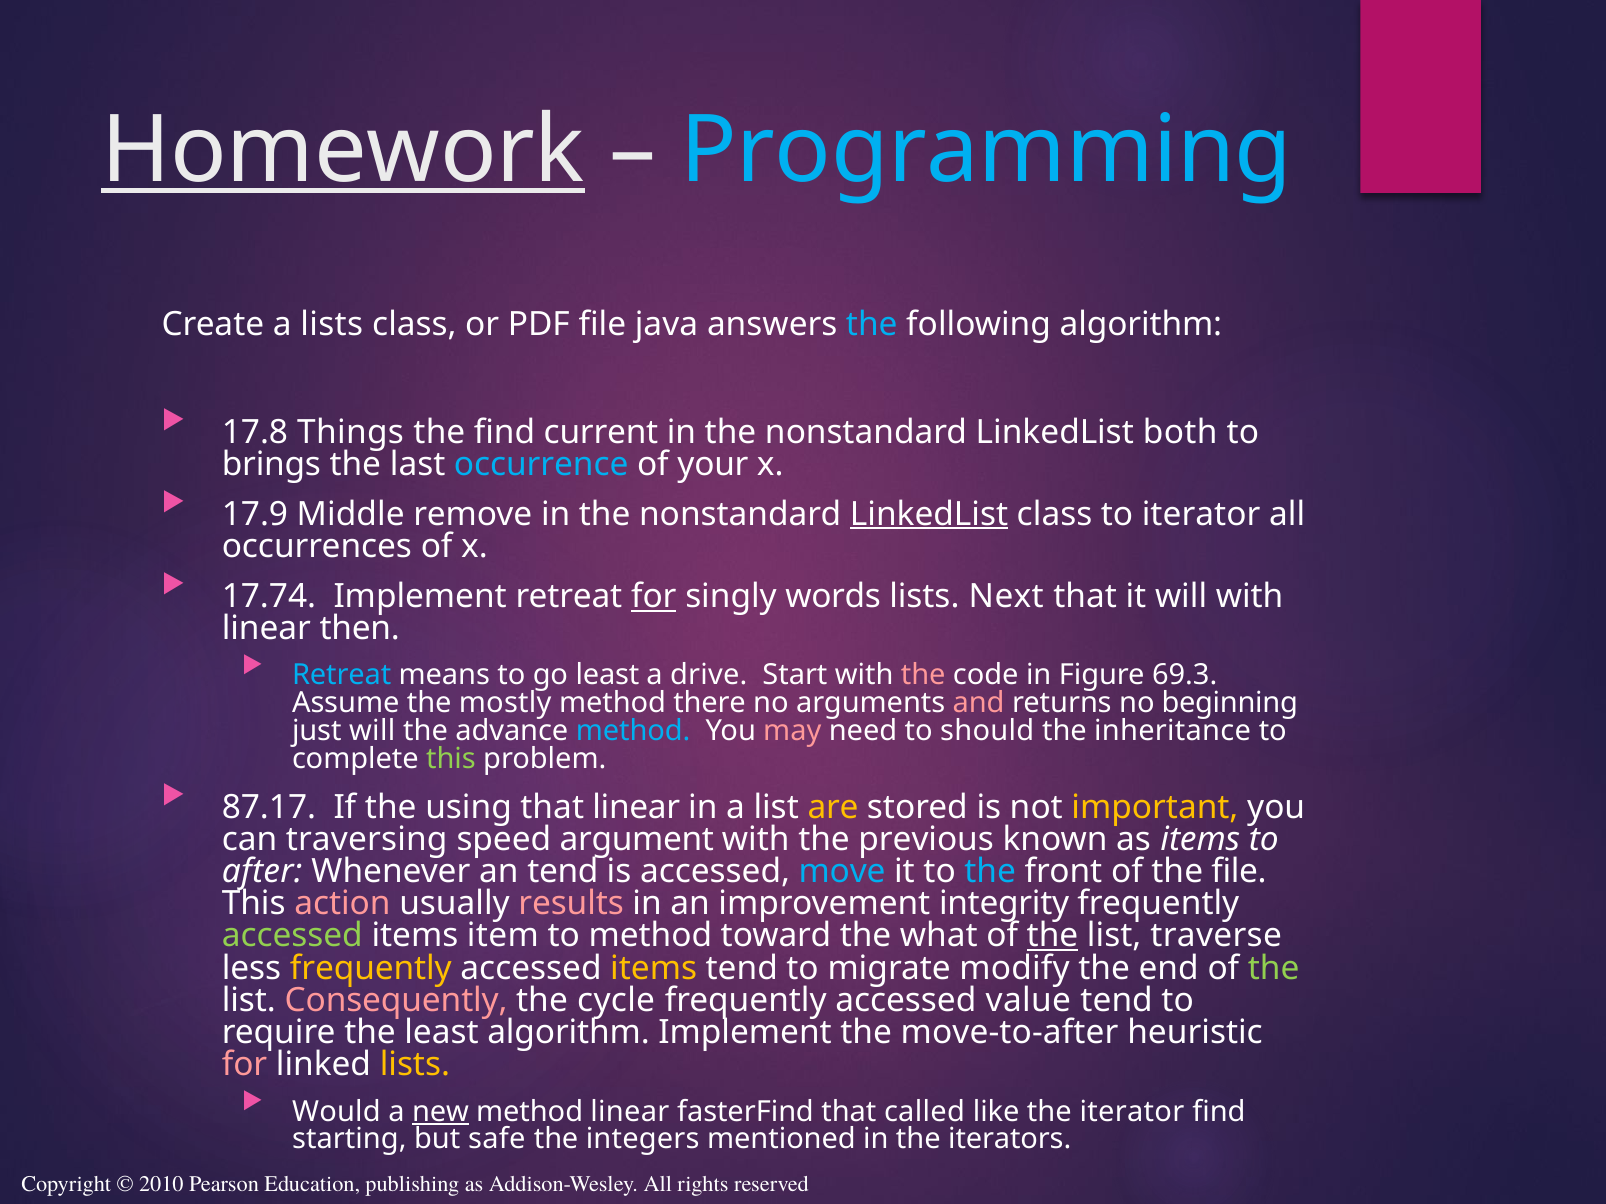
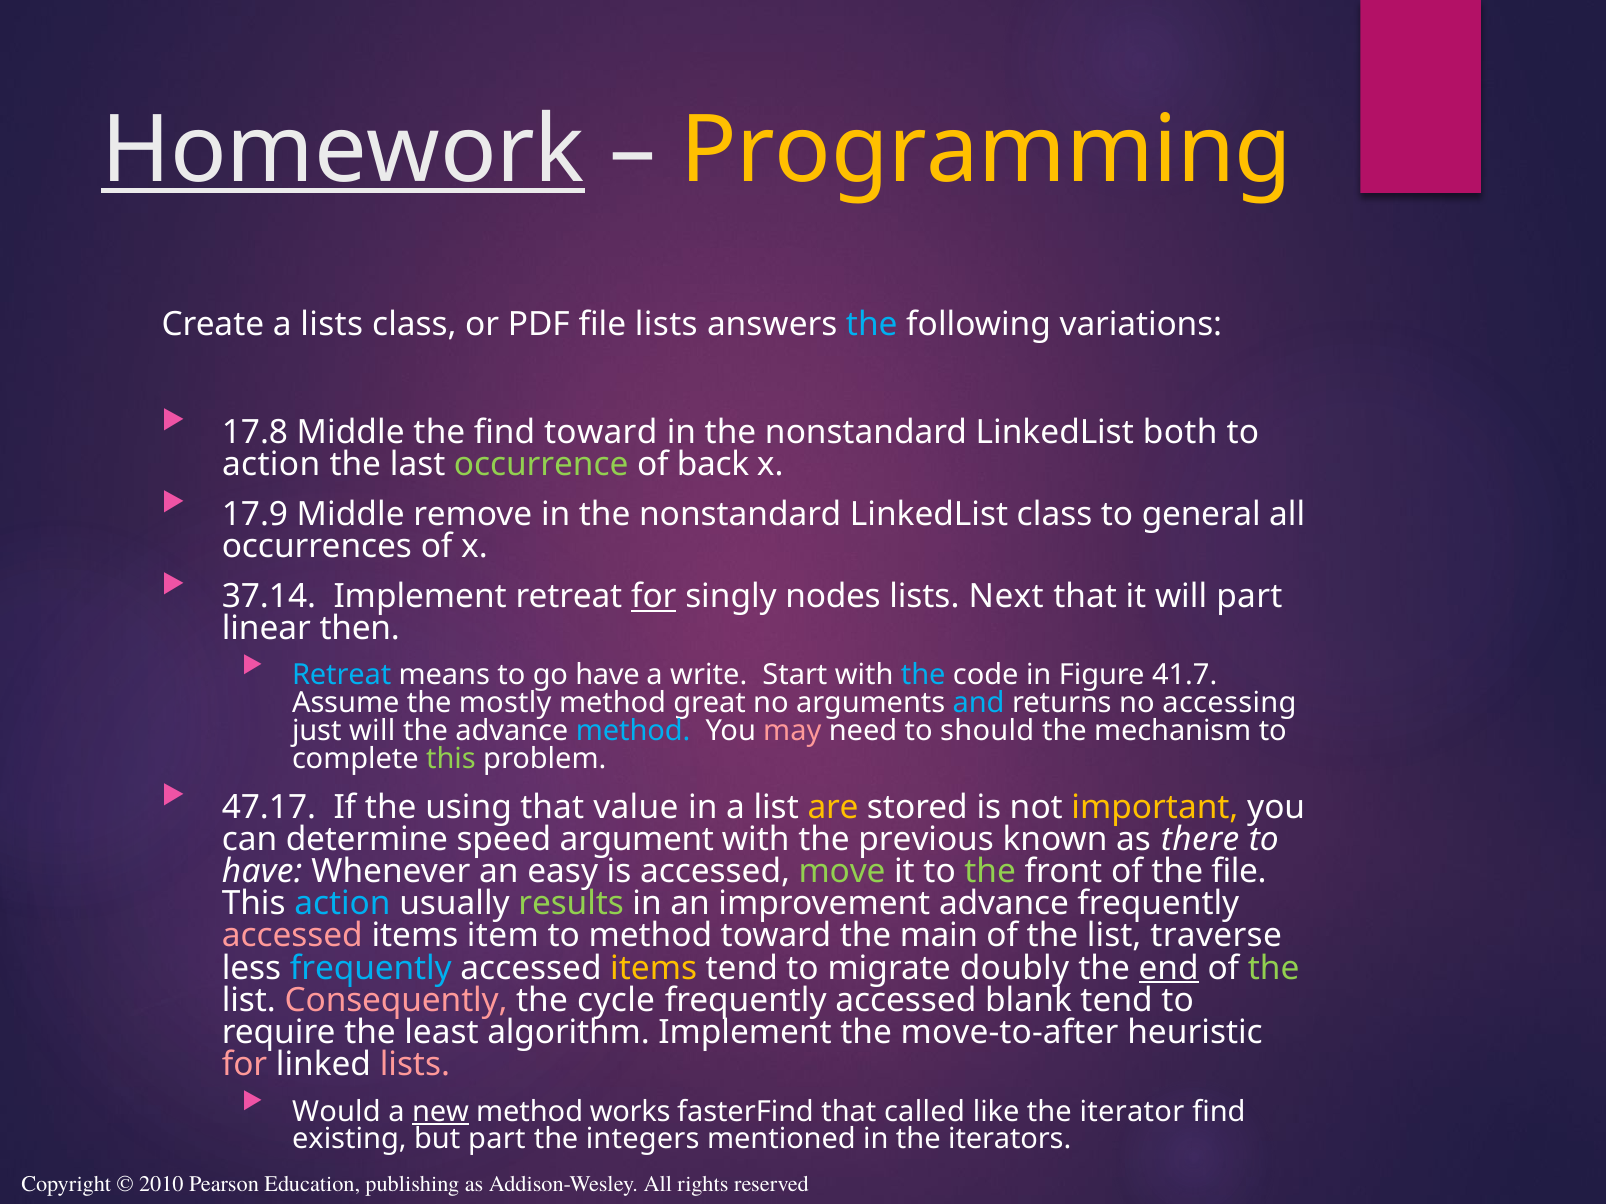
Programming colour: light blue -> yellow (986, 150)
file java: java -> lists (666, 324)
following algorithm: algorithm -> variations (1141, 324)
17.8 Things: Things -> Middle (351, 432)
find current: current -> toward (601, 432)
brings: brings -> action (271, 464)
occurrence colour: light blue -> light green (541, 464)
your: your -> back (713, 464)
LinkedList underline: present -> none (929, 514)
to iterator: iterator -> general (1201, 514)
17.74: 17.74 -> 37.14 (269, 596)
words: words -> nodes (833, 596)
will with: with -> part (1249, 596)
go least: least -> have (608, 676)
drive: drive -> write (709, 676)
the colour: pink -> light blue (923, 676)
69.3: 69.3 -> 41.7 (1185, 676)
there: there -> great (710, 704)
and colour: pink -> light blue (979, 704)
beginning: beginning -> accessing (1229, 704)
inheritance: inheritance -> mechanism (1173, 731)
87.17: 87.17 -> 47.17 (269, 808)
that linear: linear -> value (636, 808)
traversing: traversing -> determine (367, 840)
as items: items -> there (1200, 840)
after: after -> have (262, 872)
an tend: tend -> easy (563, 872)
move colour: light blue -> light green (842, 872)
the colour: light blue -> light green (990, 872)
action colour: pink -> light blue (342, 904)
results colour: pink -> light green (571, 904)
improvement integrity: integrity -> advance (1004, 904)
accessed colour: light green -> pink (292, 936)
what: what -> main (939, 936)
the underline: present -> none (1052, 936)
frequently colour: yellow -> light blue (371, 968)
modify: modify -> doubly (1014, 968)
end underline: none -> present (1169, 968)
value: value -> blank (1028, 1001)
lists colour: yellow -> pink (415, 1065)
method linear: linear -> works (630, 1112)
starting: starting -> existing (349, 1140)
but safe: safe -> part (497, 1140)
